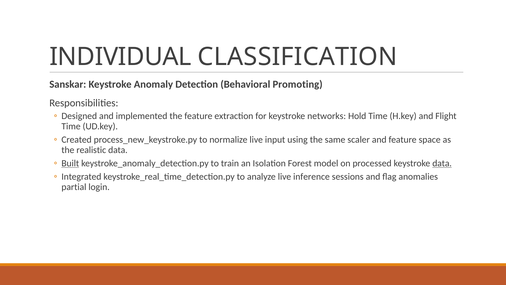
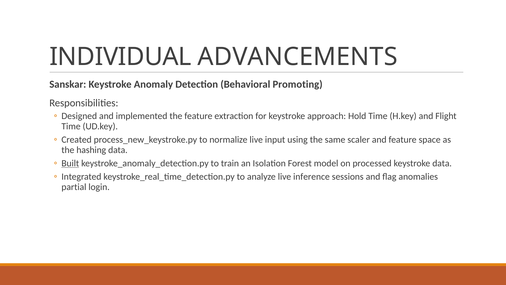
CLASSIFICATION: CLASSIFICATION -> ADVANCEMENTS (298, 57)
networks: networks -> approach (327, 116)
realistic: realistic -> hashing (91, 150)
data underline: present -> none (442, 163)
